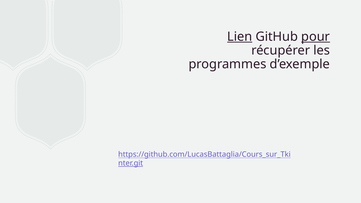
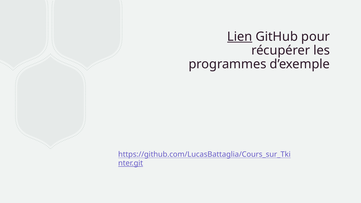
pour underline: present -> none (316, 37)
